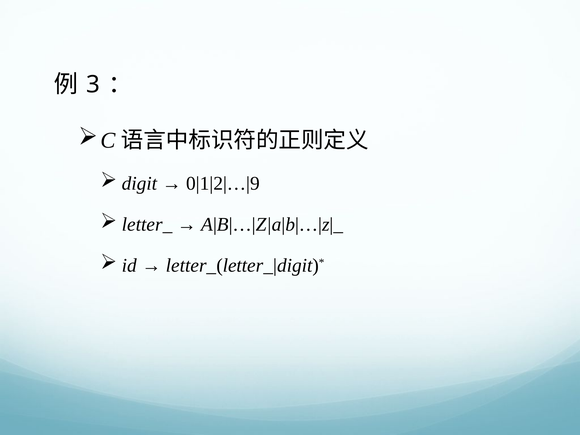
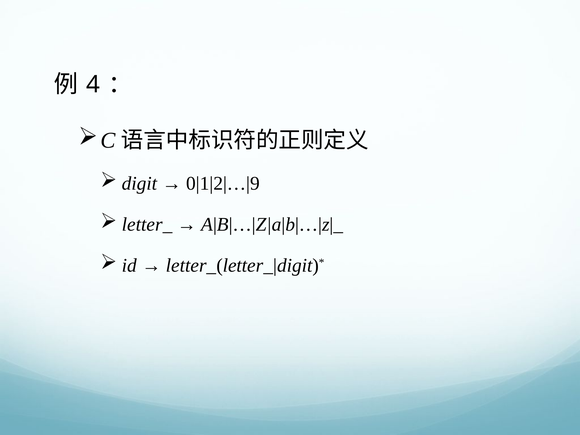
3: 3 -> 4 (93, 84)
